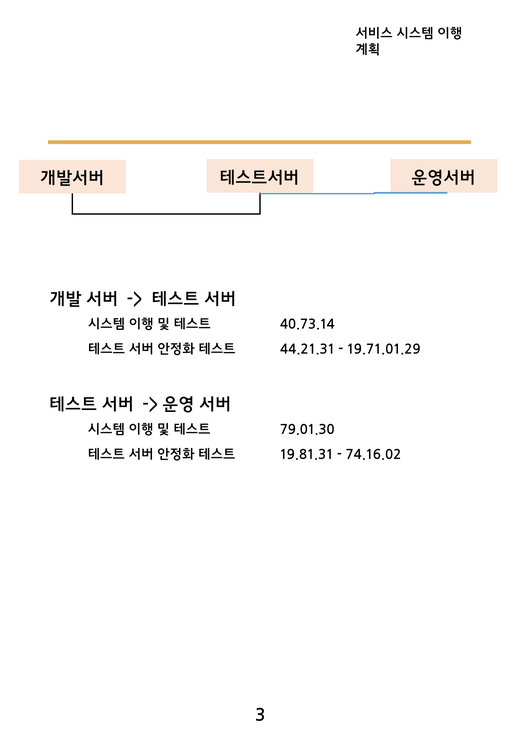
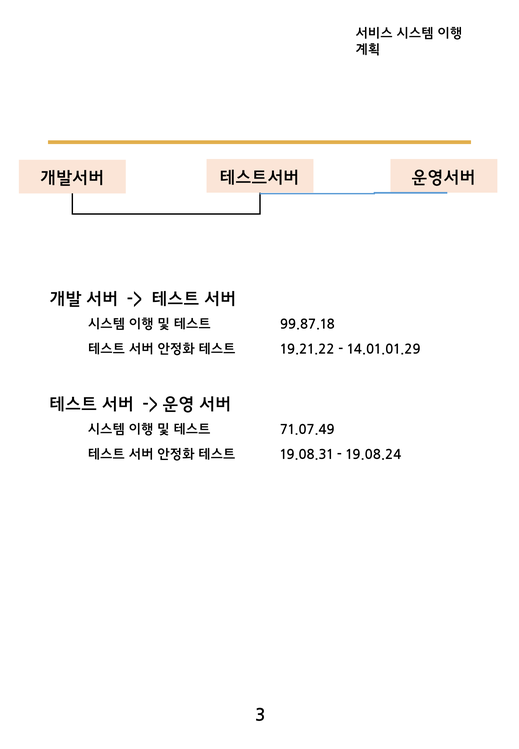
40.73.14: 40.73.14 -> 99.87.18 (307, 324)
44.21.31: 44.21.31 -> 19.21.22 (307, 349)
19.71.01.29: 19.71.01.29 -> 14.01.01.29 (384, 349)
79.01.30: 79.01.30 -> 71.07.49 (307, 429)
19.81.31: 19.81.31 -> 19.08.31 (307, 454)
74.16.02: 74.16.02 -> 19.08.24 (373, 454)
